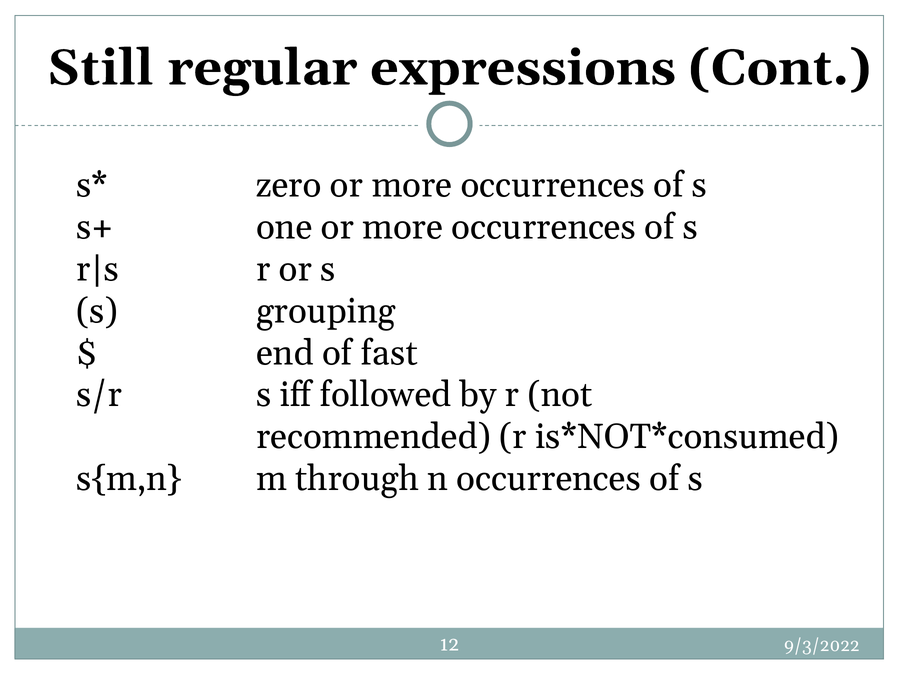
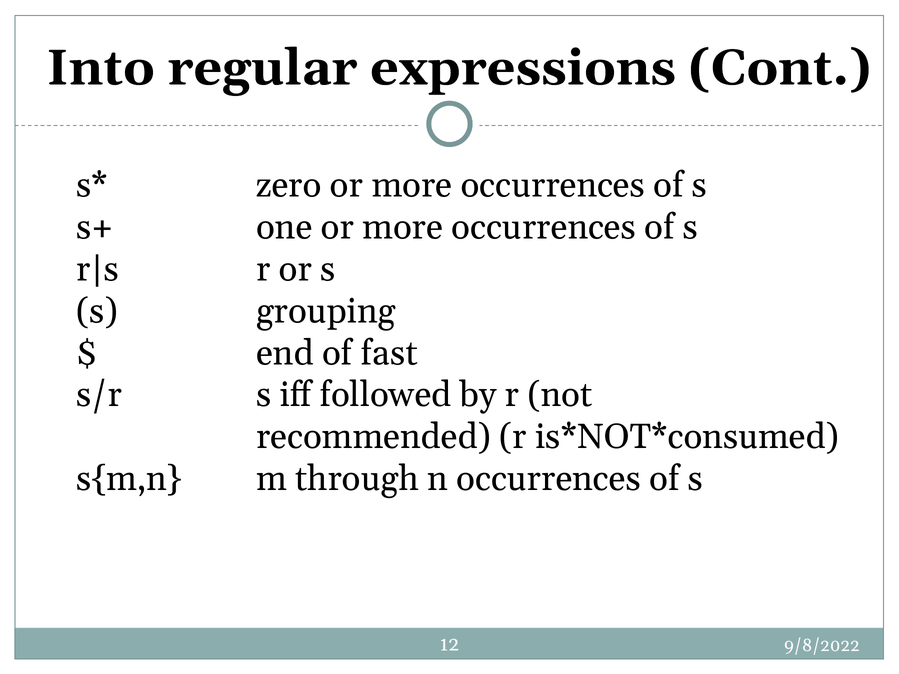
Still: Still -> Into (101, 68)
9/3/2022: 9/3/2022 -> 9/8/2022 (822, 646)
